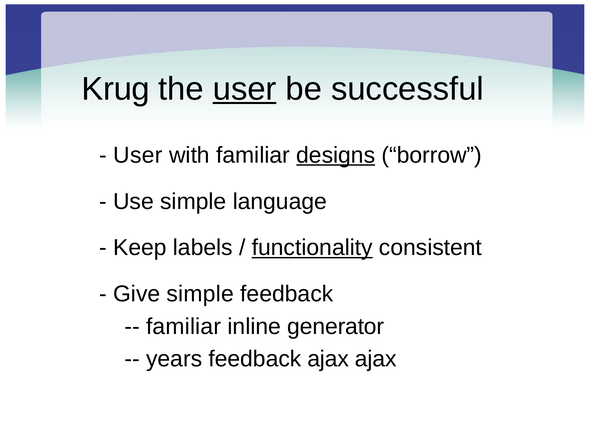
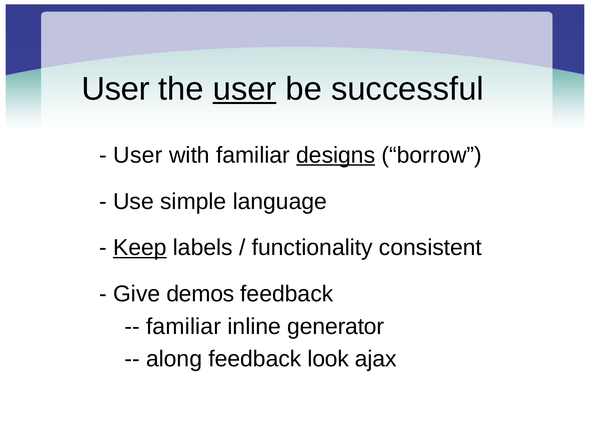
Krug: Krug -> User (116, 89)
Keep underline: none -> present (140, 247)
functionality underline: present -> none (312, 247)
Give simple: simple -> demos (200, 294)
years: years -> along (174, 359)
feedback ajax: ajax -> look (328, 359)
